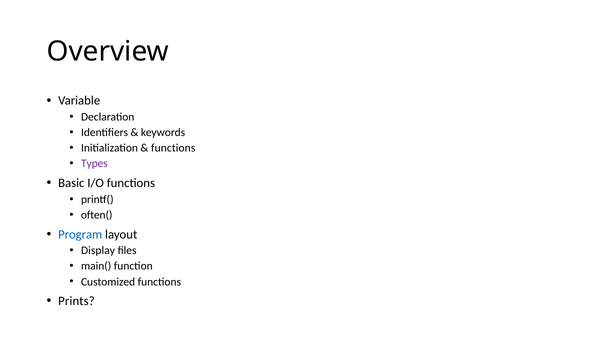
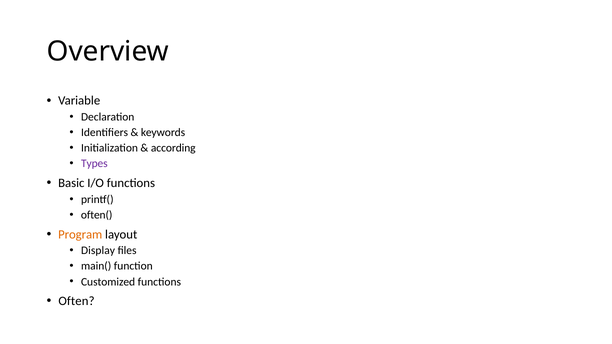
functions: functions -> according (173, 148)
Program colour: blue -> orange (80, 235)
Prints: Prints -> Often (76, 301)
